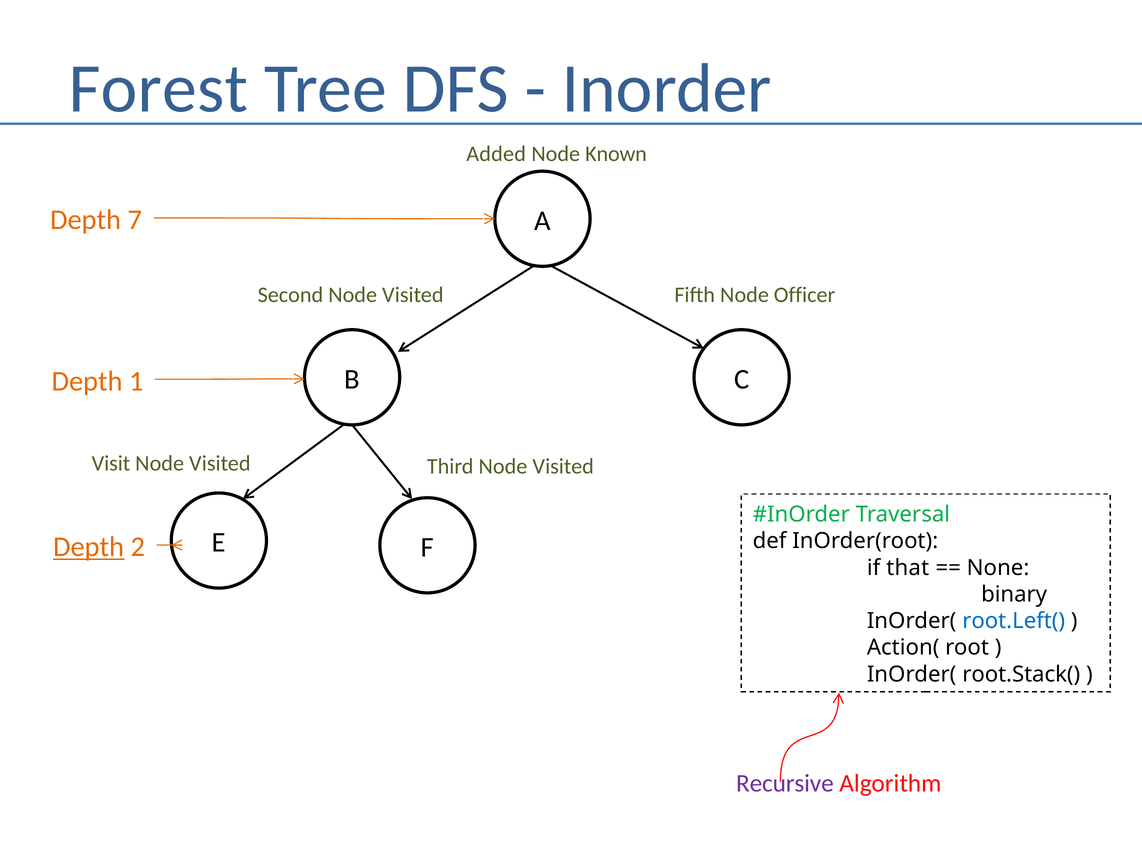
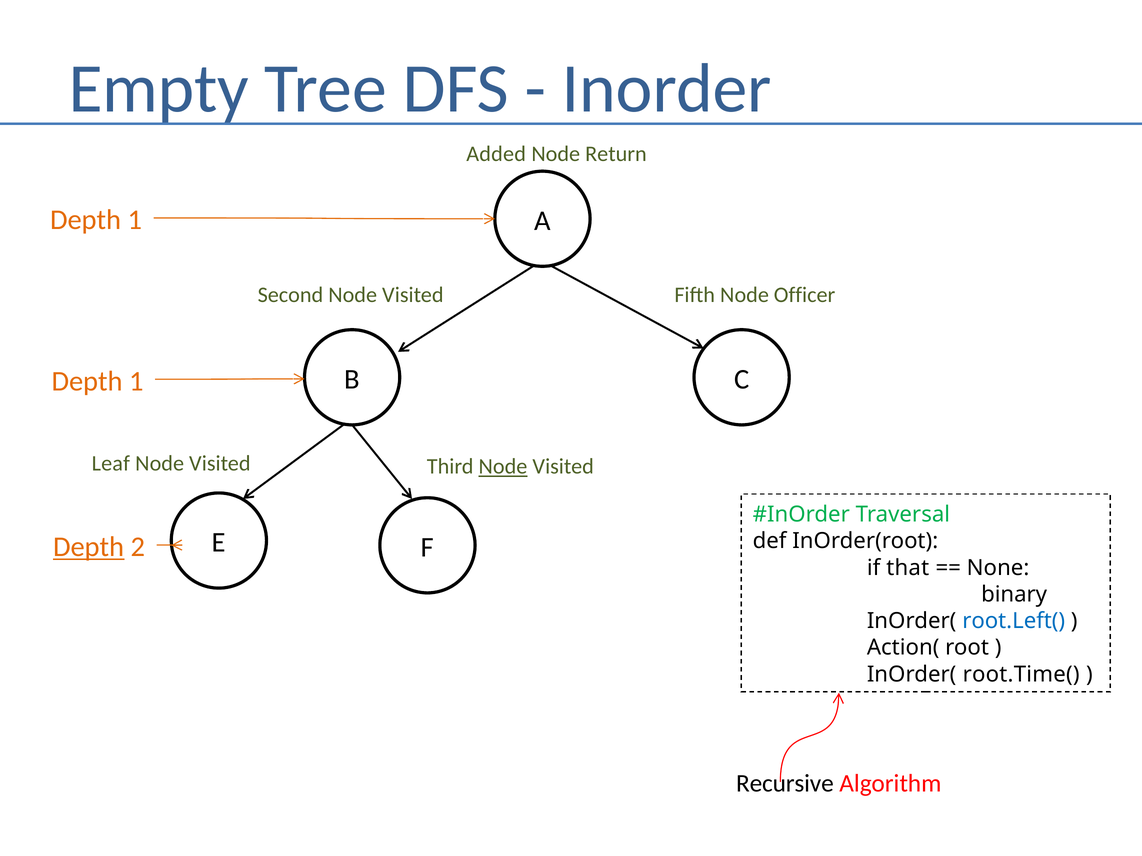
Forest: Forest -> Empty (159, 89)
Known: Known -> Return (616, 154)
7: 7 -> 1 (135, 220)
Visit: Visit -> Leaf (111, 463)
Node underline: none -> present (503, 467)
root.Stack(: root.Stack( -> root.Time( (1021, 675)
Recursive colour: purple -> black (785, 784)
